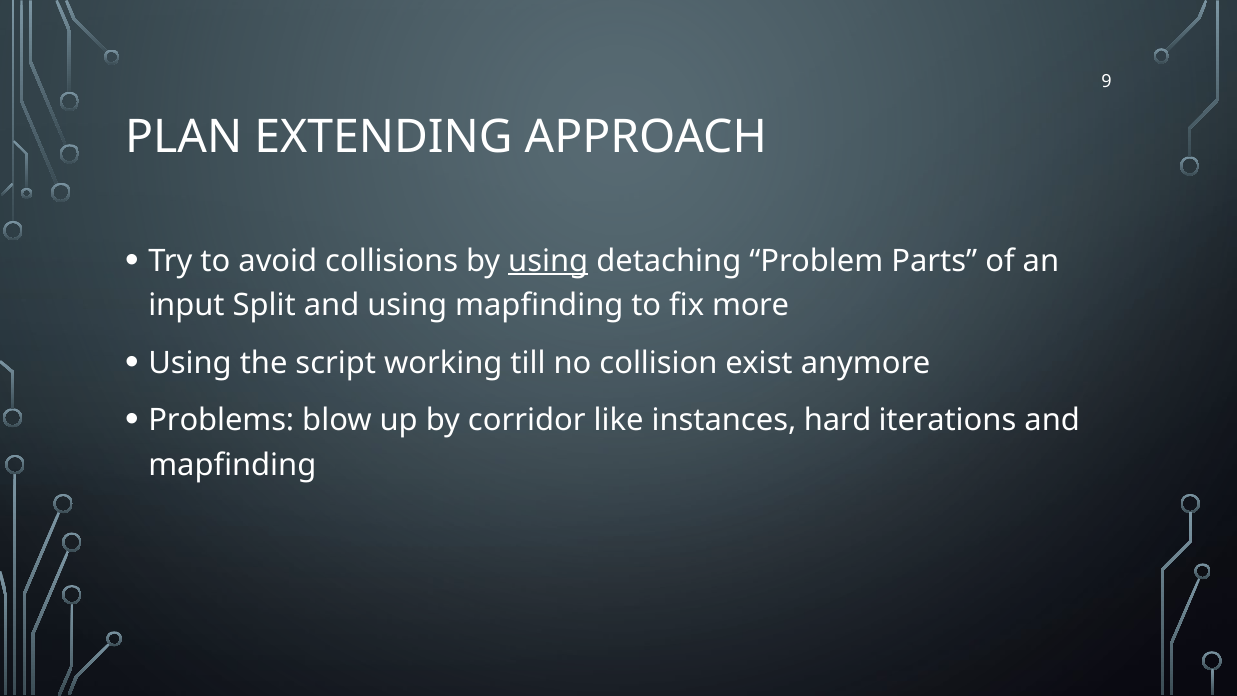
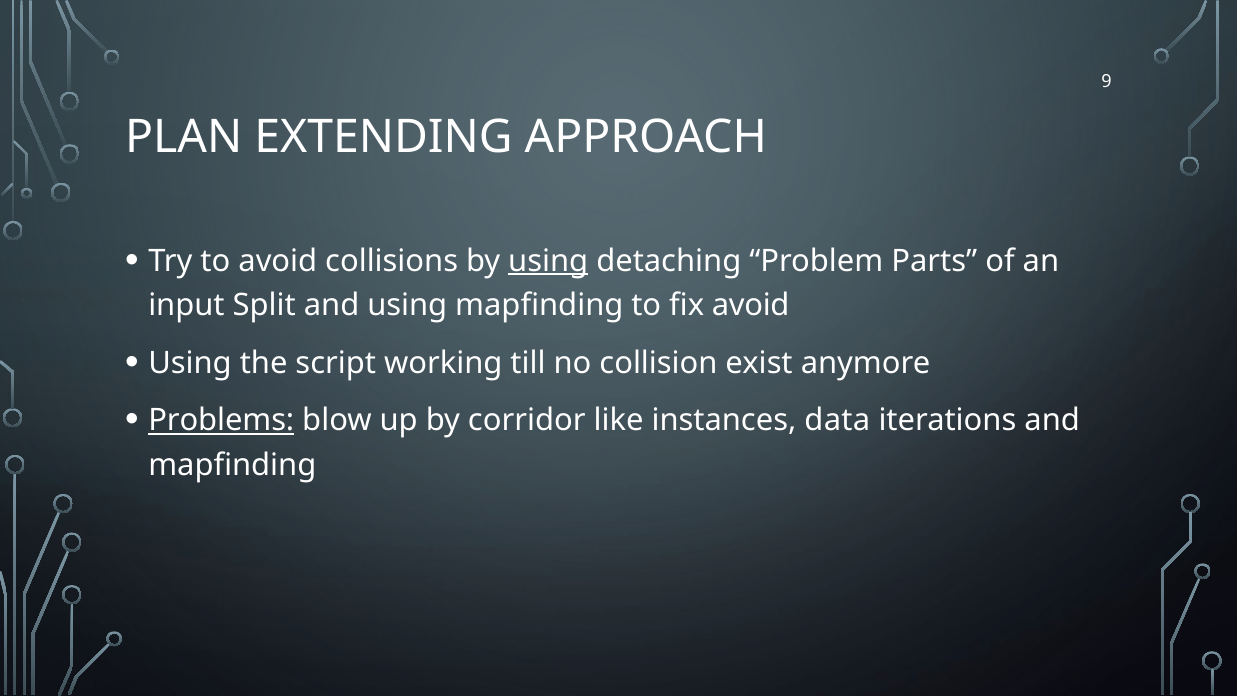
fix more: more -> avoid (751, 306)
Problems underline: none -> present (221, 420)
hard: hard -> data (837, 420)
